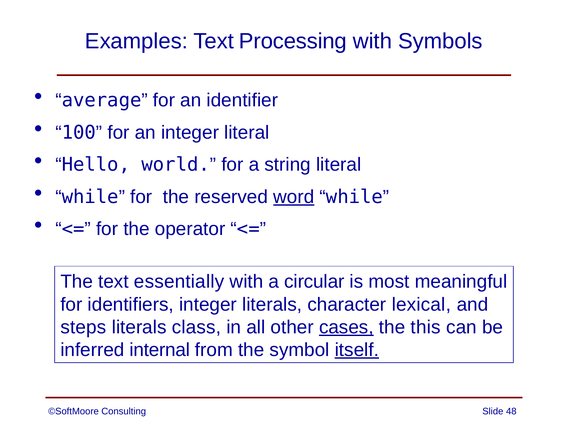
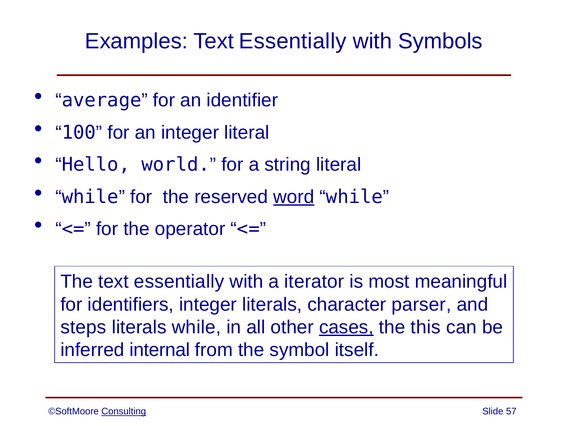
Examples Text Processing: Processing -> Essentially (293, 41)
circular: circular -> iterator (314, 282)
lexical: lexical -> parser (421, 304)
literals class: class -> while (196, 327)
itself underline: present -> none (357, 350)
Consulting underline: none -> present (124, 412)
48: 48 -> 57 (511, 412)
